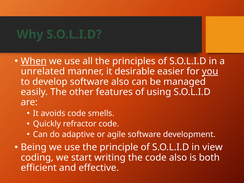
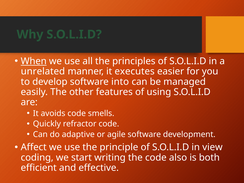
desirable: desirable -> executes (135, 71)
you underline: present -> none (210, 71)
software also: also -> into (120, 82)
Being: Being -> Affect (34, 147)
